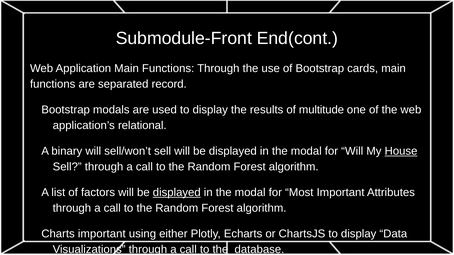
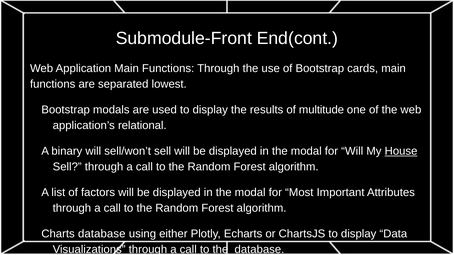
record: record -> lowest (169, 84)
displayed underline: present -> none (177, 193)
Charts important: important -> database (102, 234)
